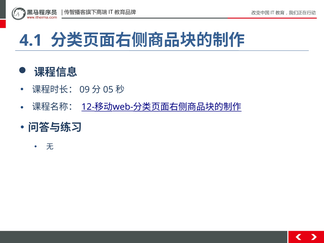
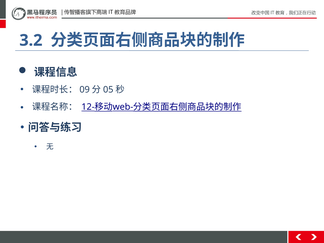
4.1: 4.1 -> 3.2 (31, 40)
